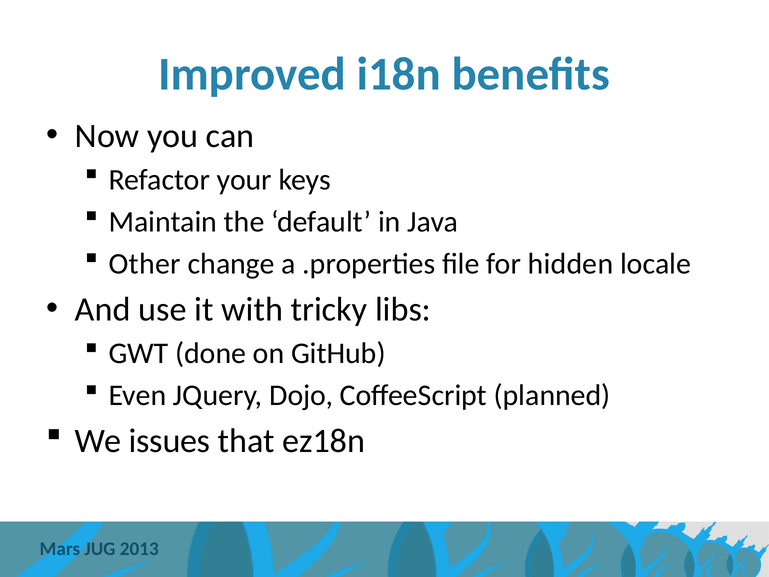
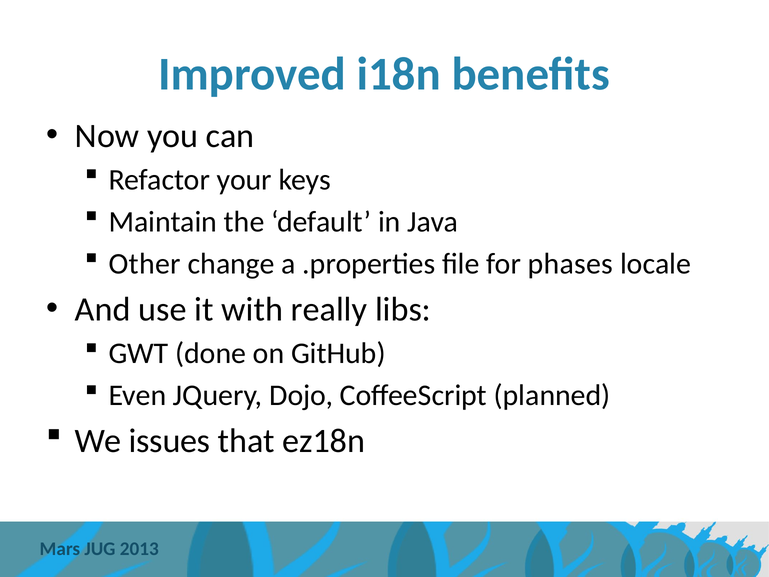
hidden: hidden -> phases (570, 264)
tricky: tricky -> really (329, 309)
